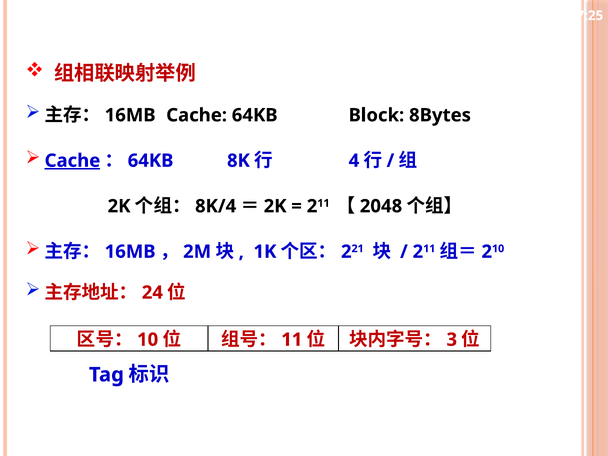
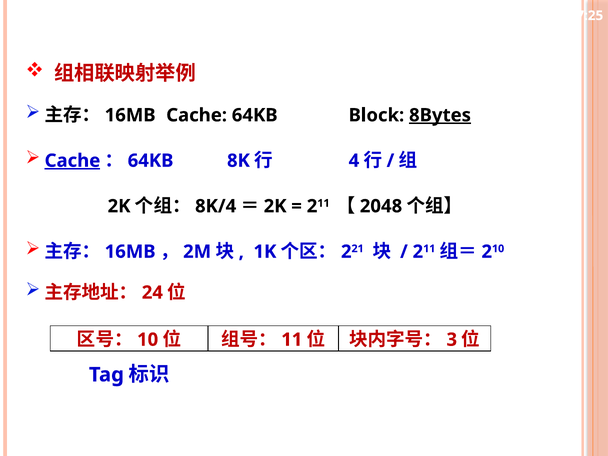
8Bytes underline: none -> present (440, 115)
